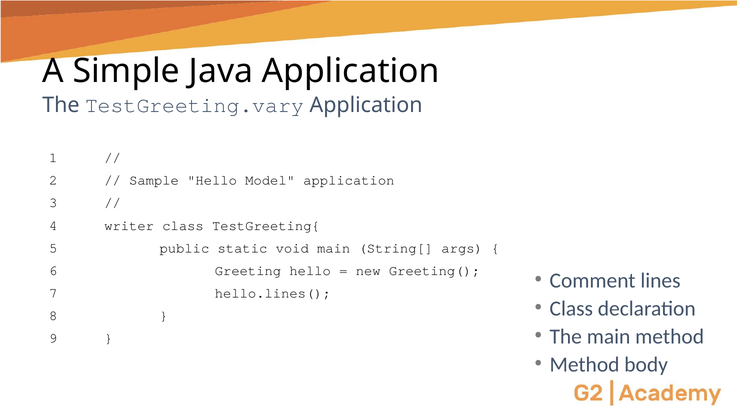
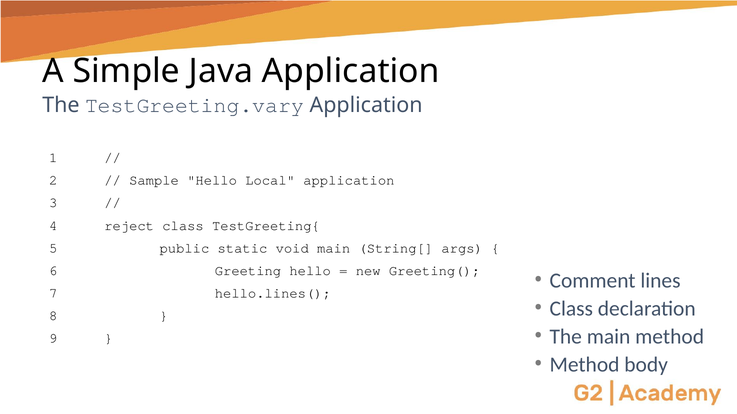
Model: Model -> Local (270, 181)
writer: writer -> reject (129, 226)
